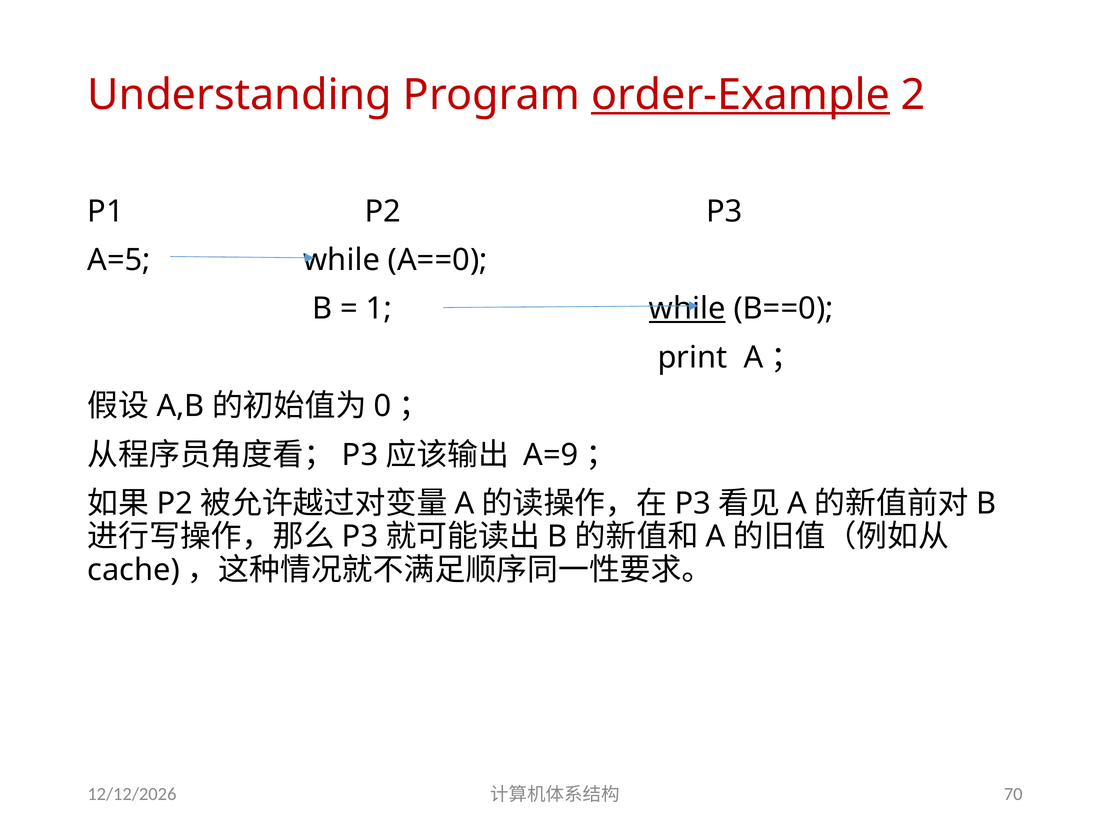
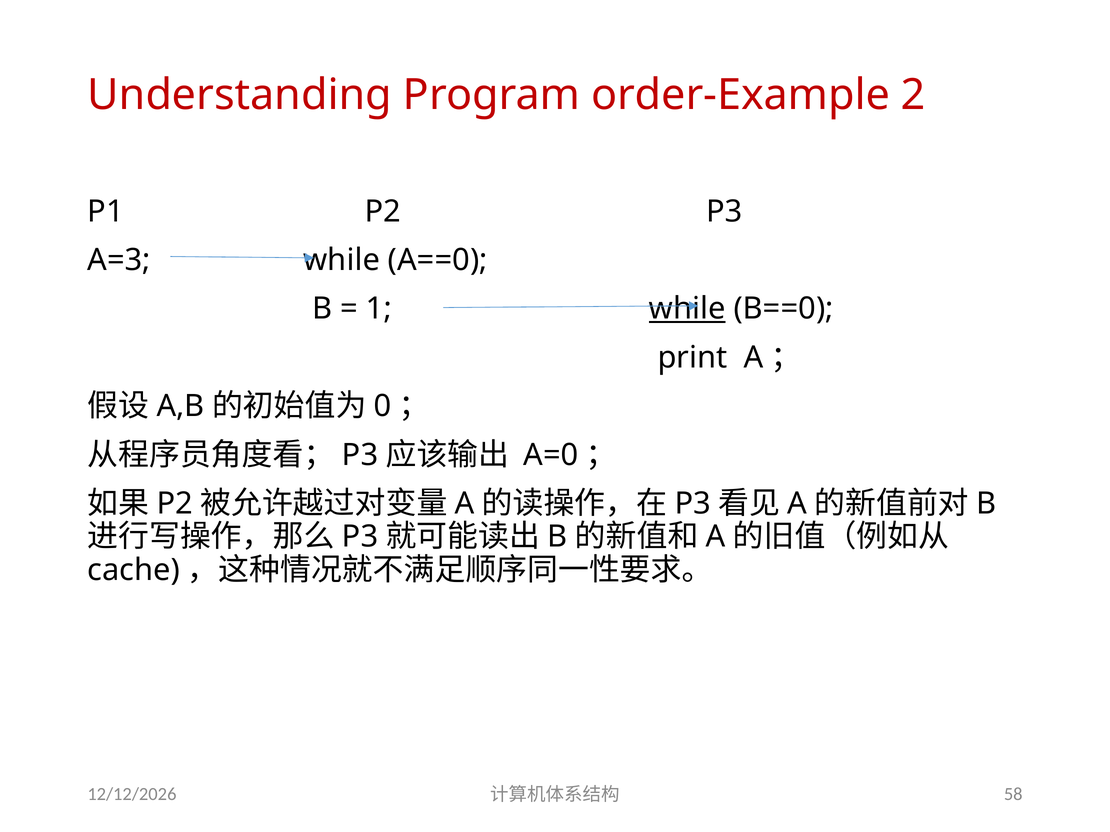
order-Example underline: present -> none (741, 95)
A=5: A=5 -> A=3 (119, 260)
A=9: A=9 -> A=0 (551, 455)
70: 70 -> 58 (1013, 795)
